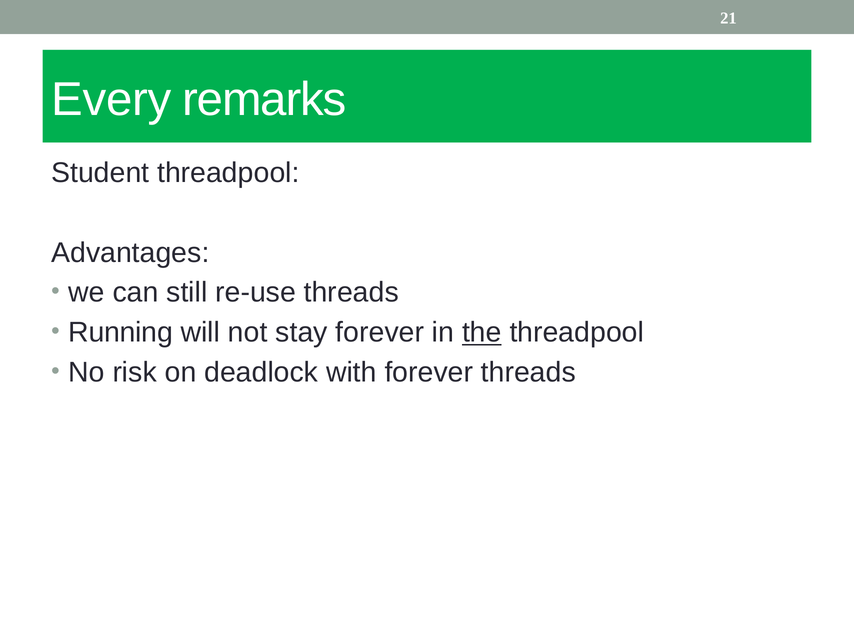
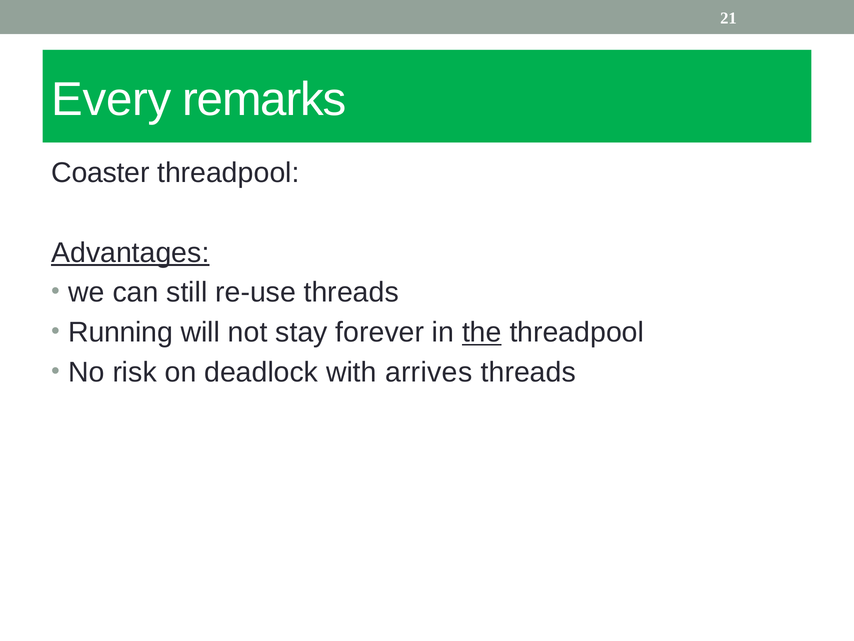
Student: Student -> Coaster (100, 173)
Advantages underline: none -> present (130, 252)
with forever: forever -> arrives (429, 372)
